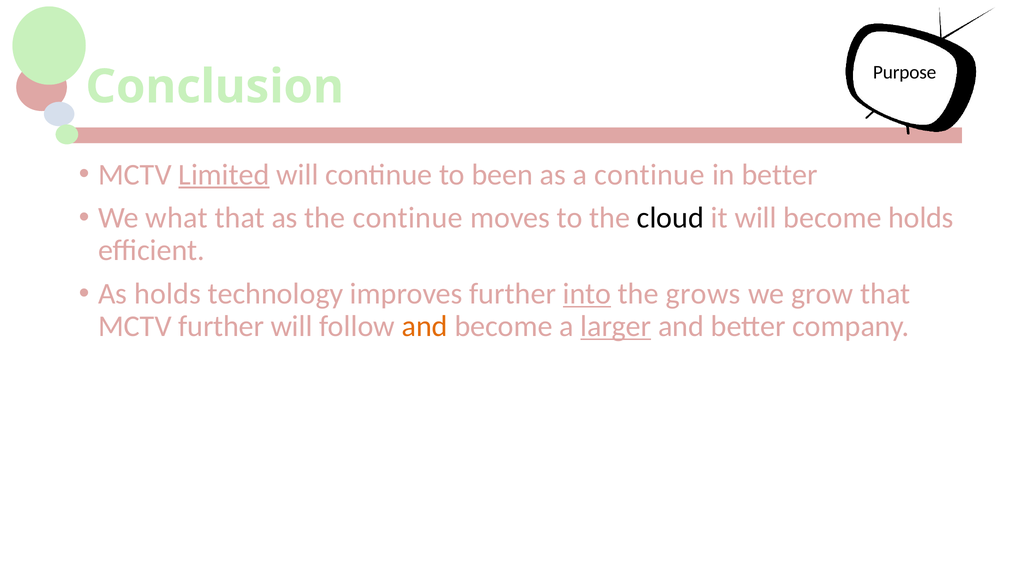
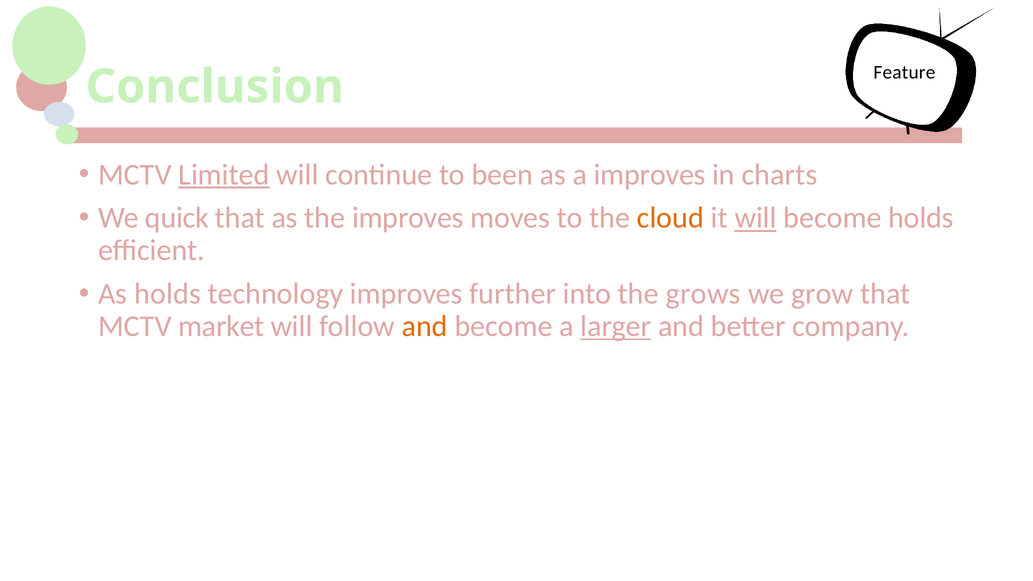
Purpose: Purpose -> Feature (904, 73)
a continue: continue -> improves (650, 175)
in better: better -> charts (779, 175)
what: what -> quick (177, 218)
the continue: continue -> improves (408, 218)
cloud colour: black -> orange (670, 218)
will underline: none -> present (756, 218)
into underline: present -> none (587, 294)
MCTV further: further -> market (221, 326)
